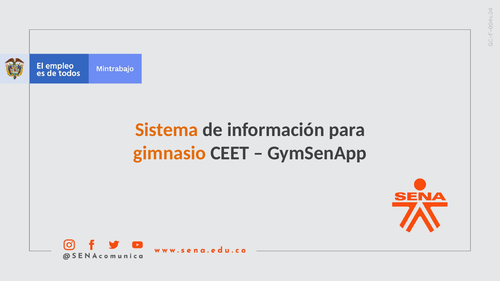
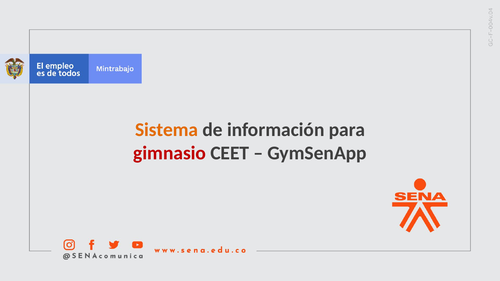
gimnasio colour: orange -> red (170, 153)
